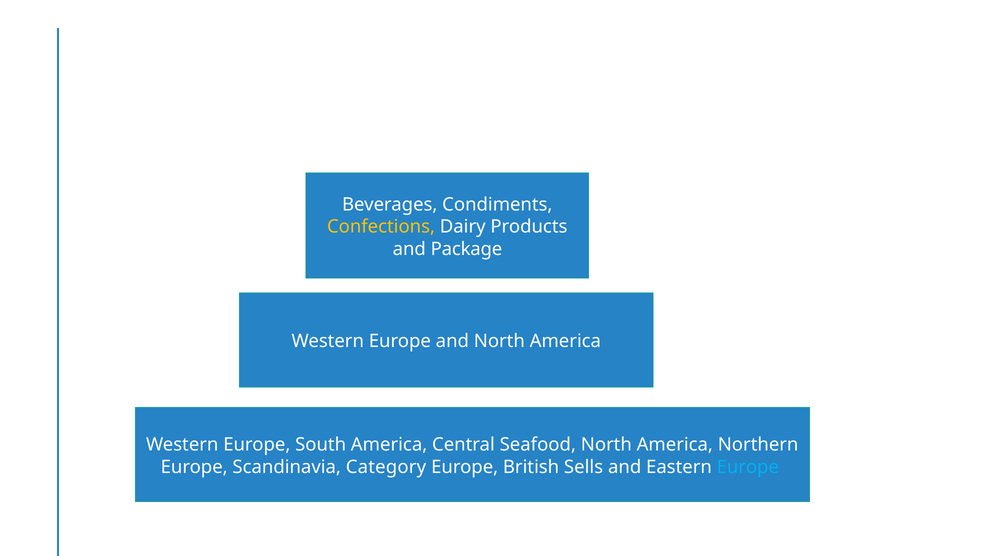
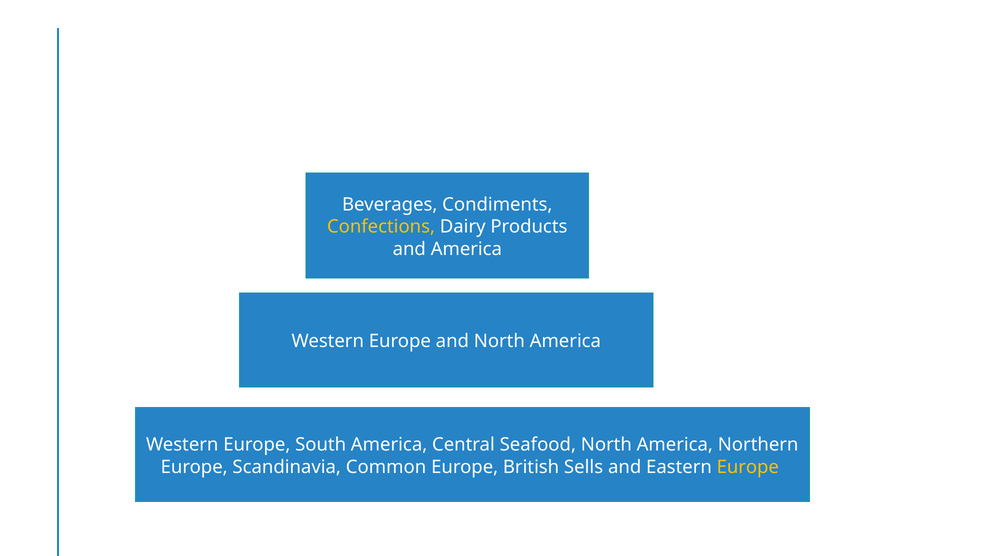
and Package: Package -> America (466, 249)
Category: Category -> Common (386, 467)
Europe colour: light blue -> yellow (748, 467)
